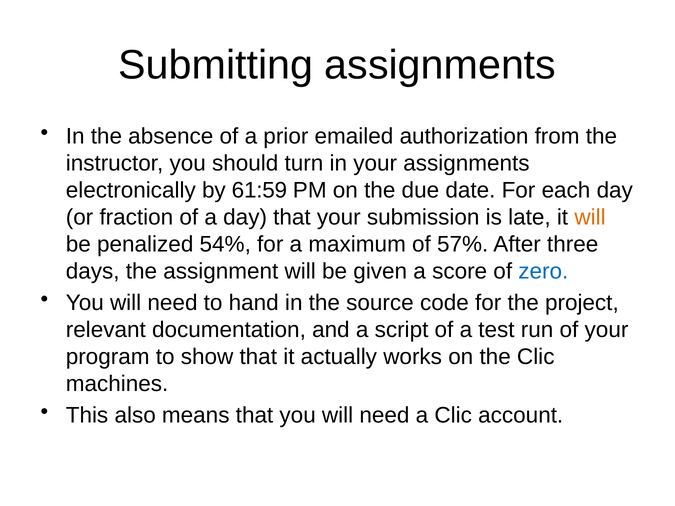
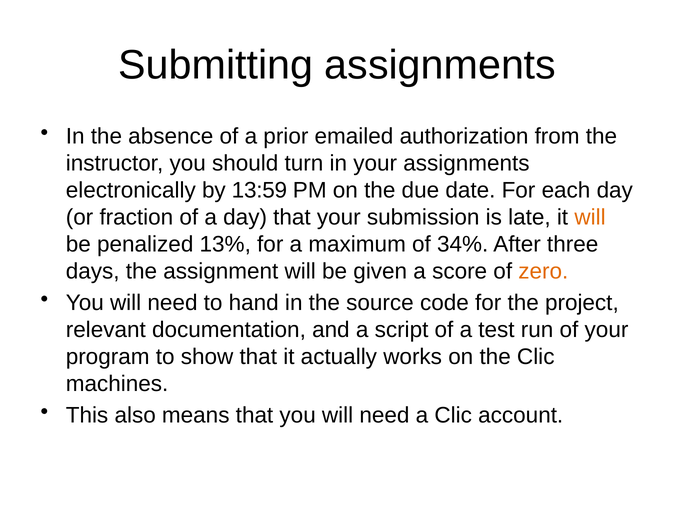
61:59: 61:59 -> 13:59 (259, 191)
54%: 54% -> 13% (225, 245)
57%: 57% -> 34% (463, 245)
zero colour: blue -> orange (543, 272)
